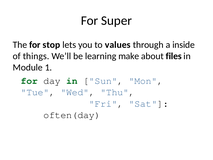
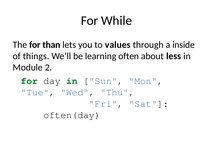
Super: Super -> While (117, 21)
stop: stop -> than (51, 45)
make: make -> often (129, 56)
files: files -> less (174, 56)
1: 1 -> 2 (48, 67)
